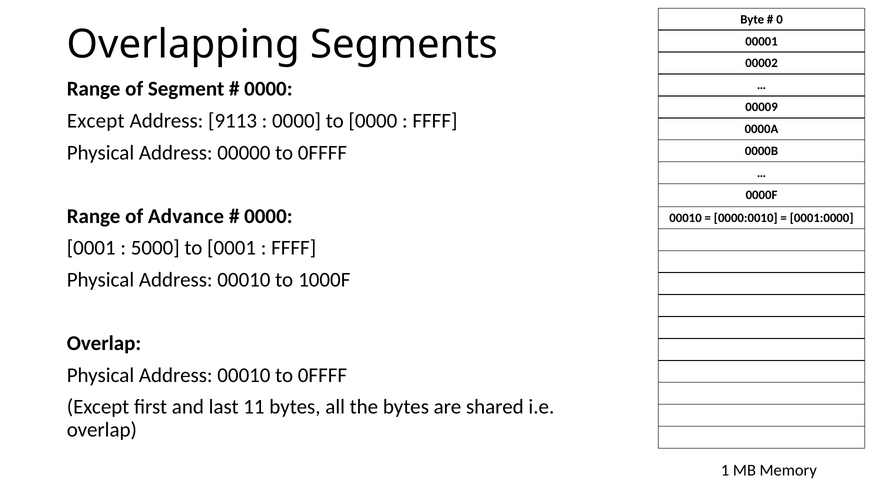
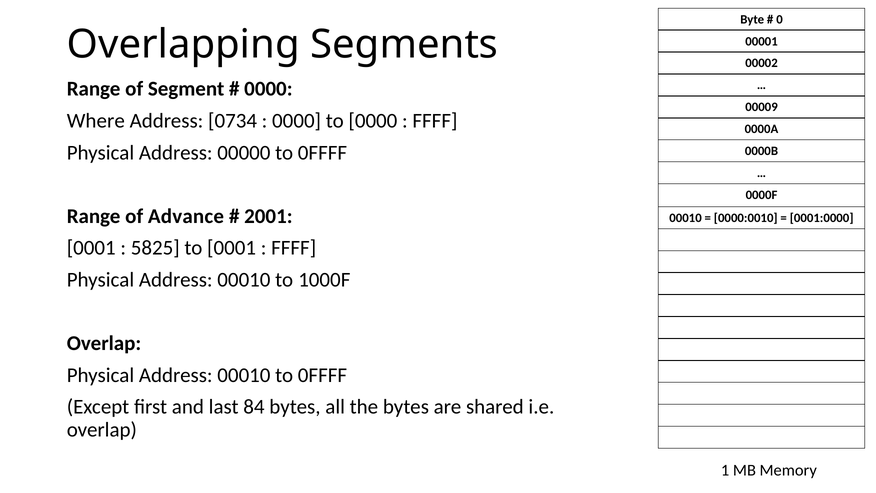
Except: Except -> Where (96, 121)
9113: 9113 -> 0734 (233, 121)
0000: 0000 -> 2001 (268, 216)
5000: 5000 -> 5825 (155, 248)
11: 11 -> 84 (254, 407)
